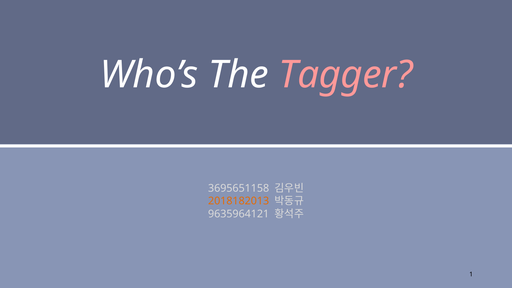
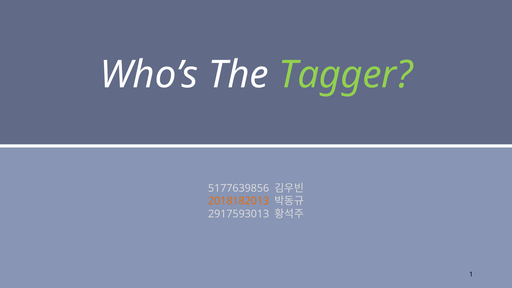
Tagger colour: pink -> light green (346, 75)
3695651158: 3695651158 -> 5177639856 (239, 188)
9635964121: 9635964121 -> 2917593013 (239, 214)
